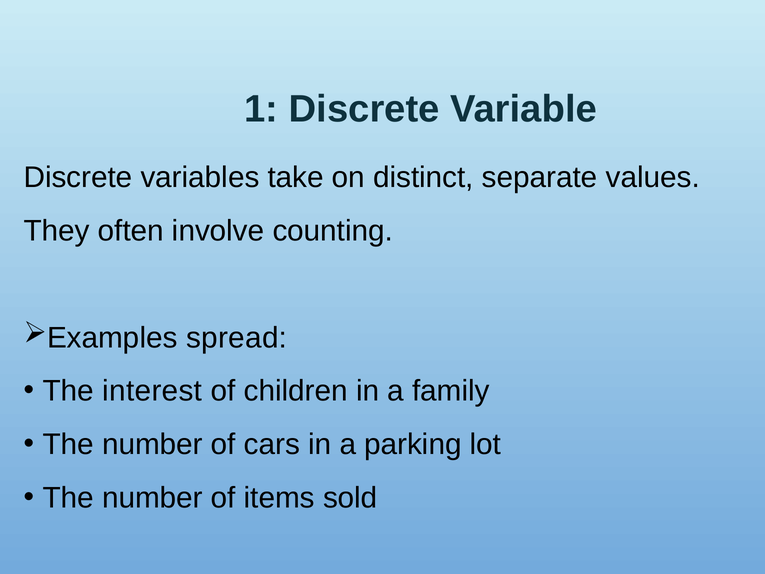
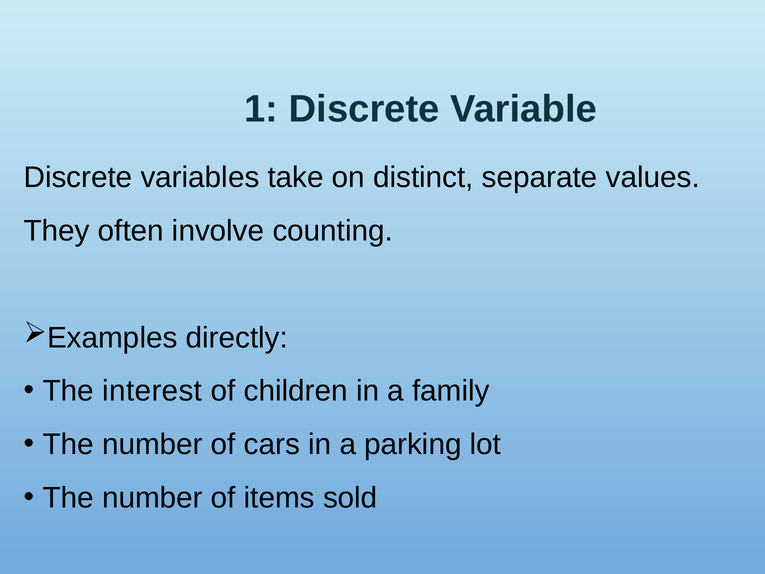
spread: spread -> directly (237, 338)
